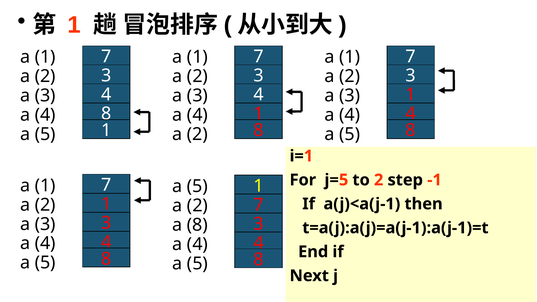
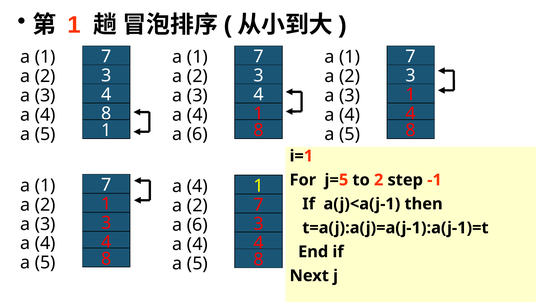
2: 2 -> 6 (197, 134)
5: 5 -> 4 (197, 186)
8: 8 -> 6 (197, 225)
